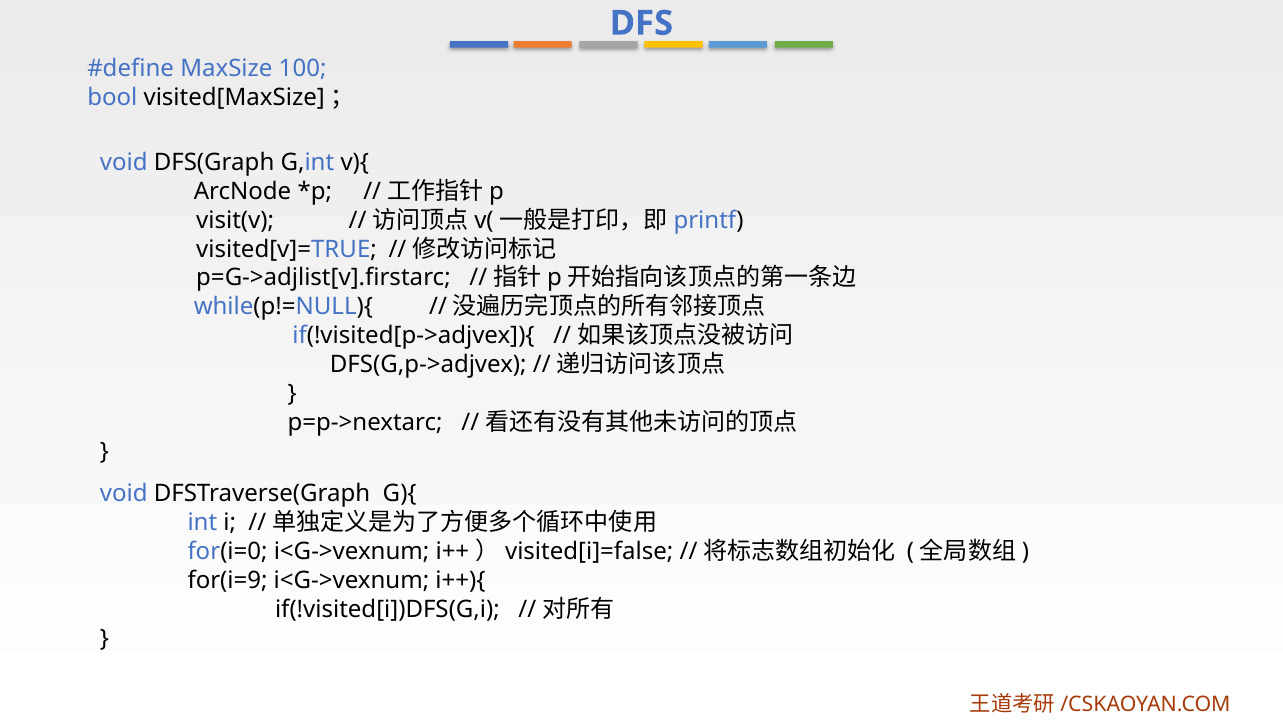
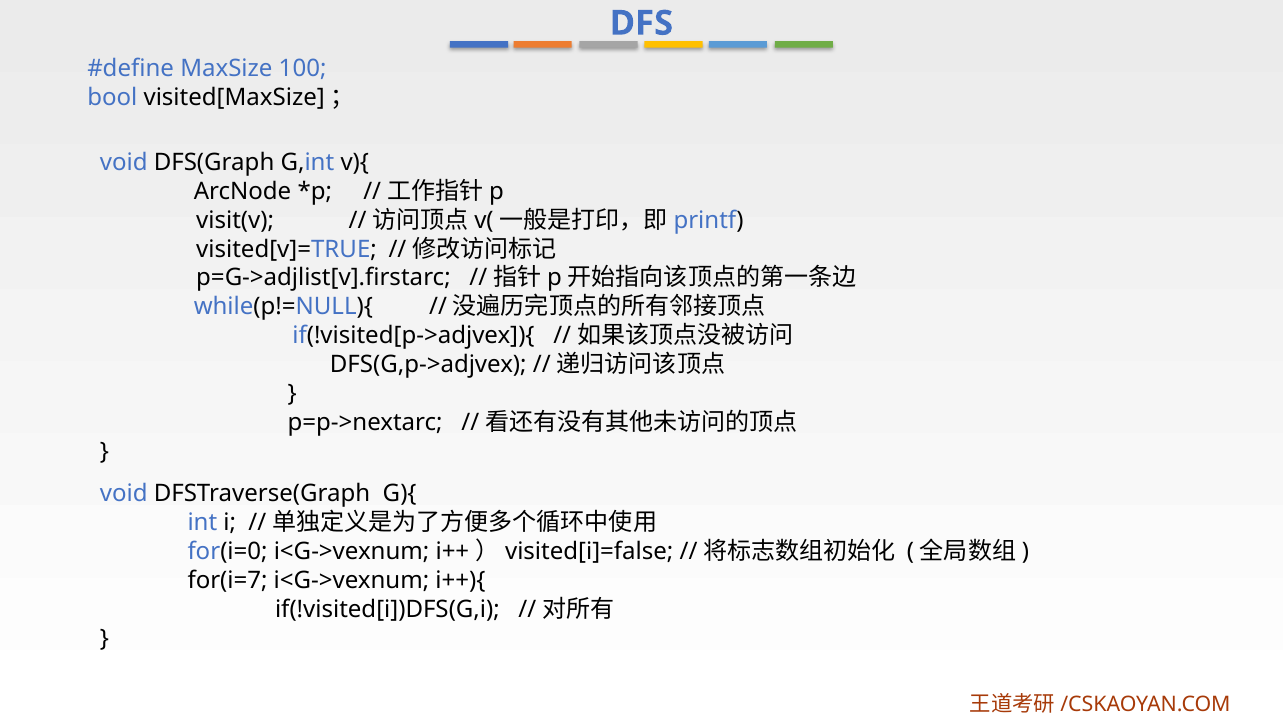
for(i=9: for(i=9 -> for(i=7 (228, 580)
